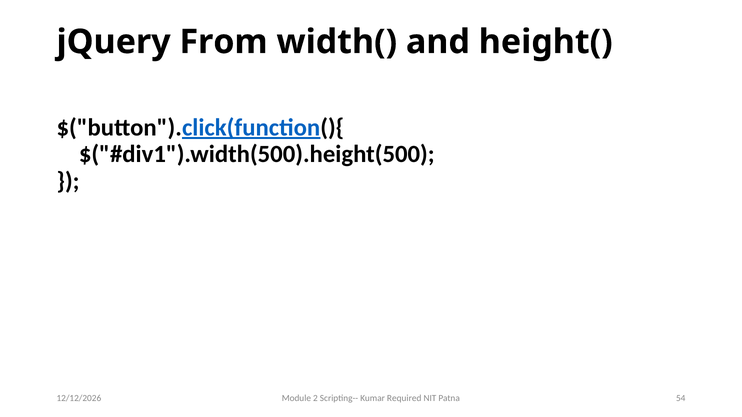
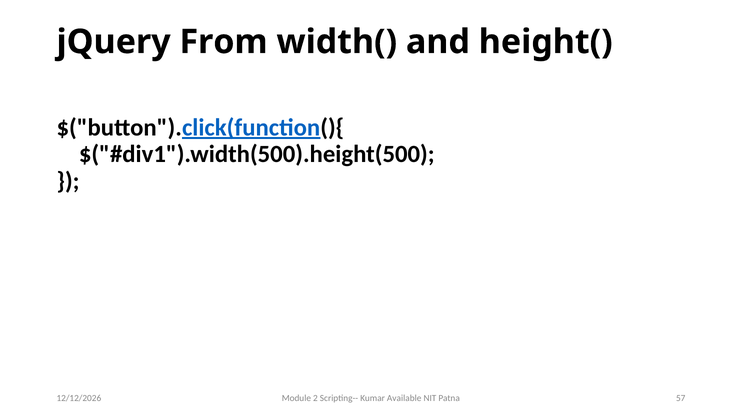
Required: Required -> Available (404, 398)
54: 54 -> 57 (681, 398)
